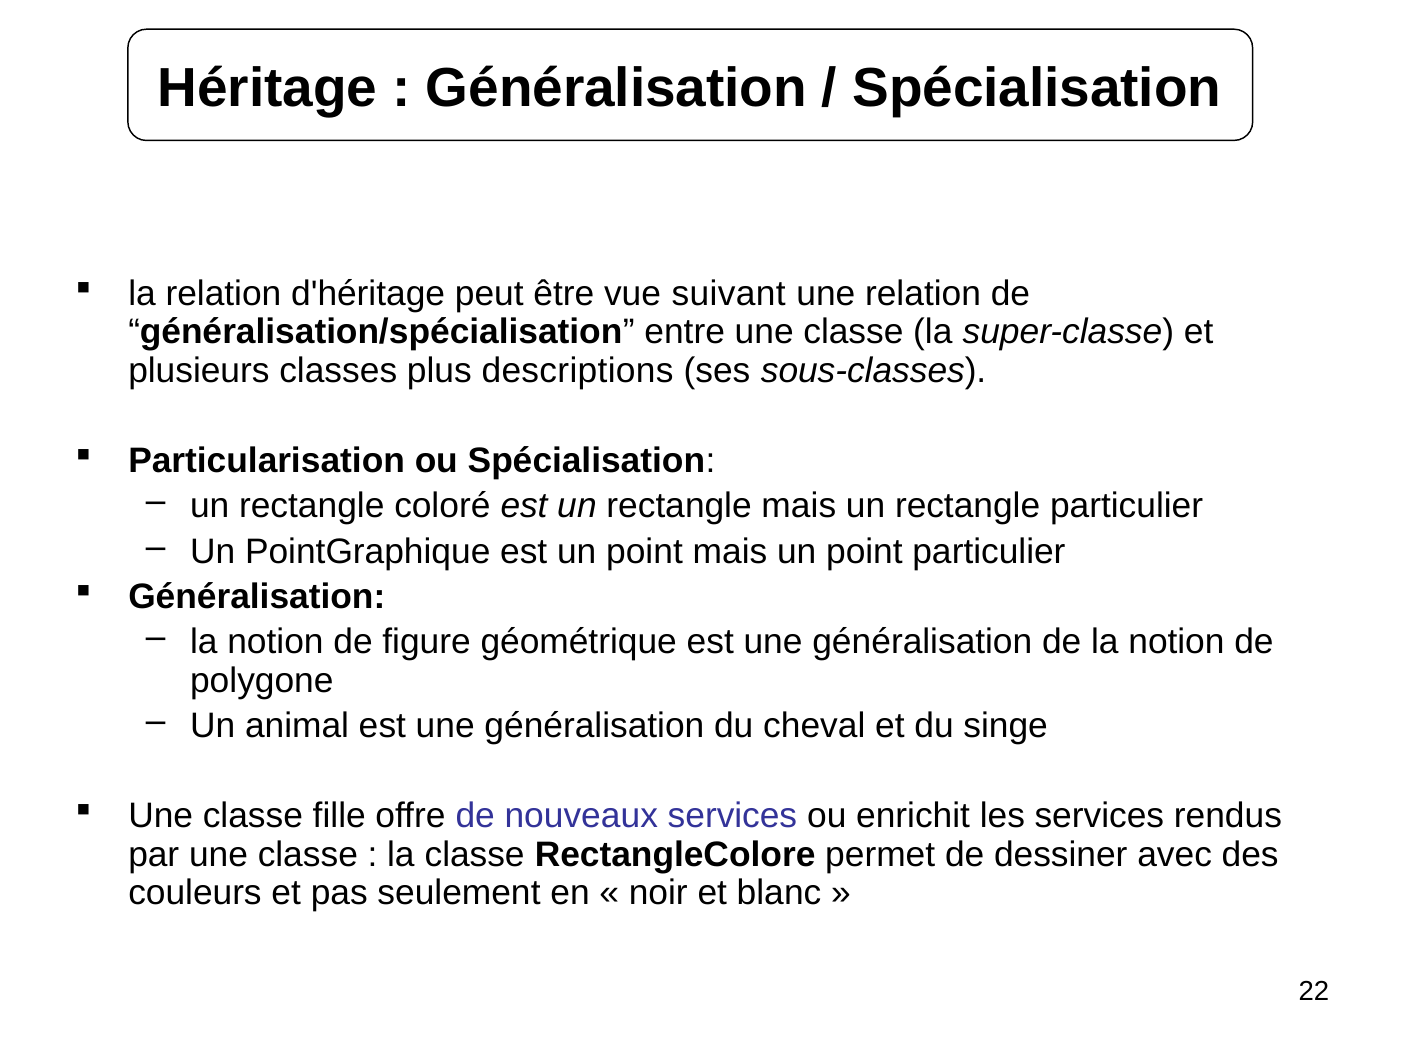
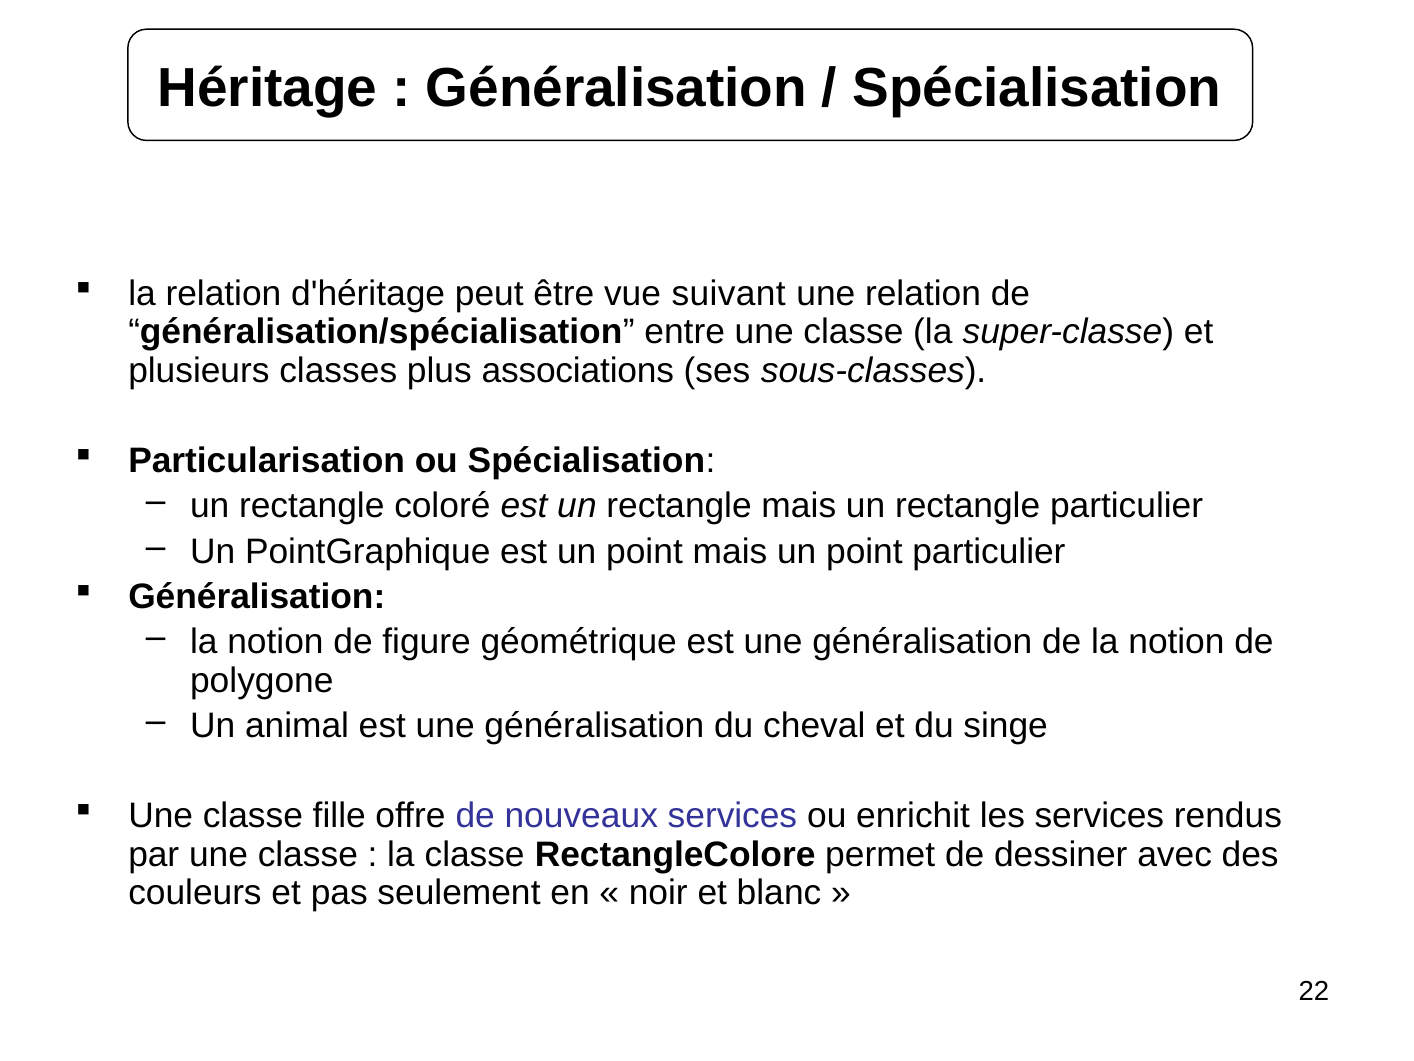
descriptions: descriptions -> associations (578, 370)
